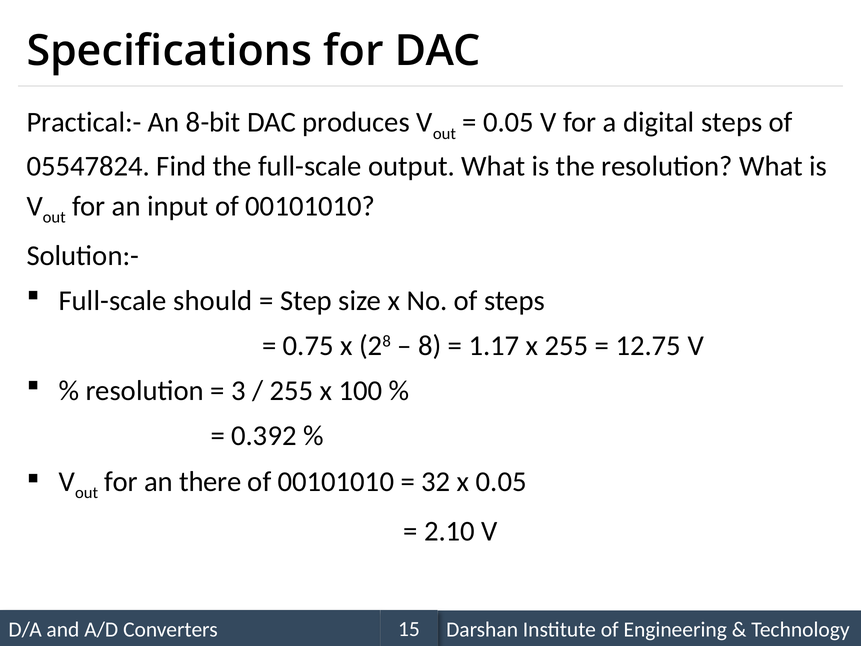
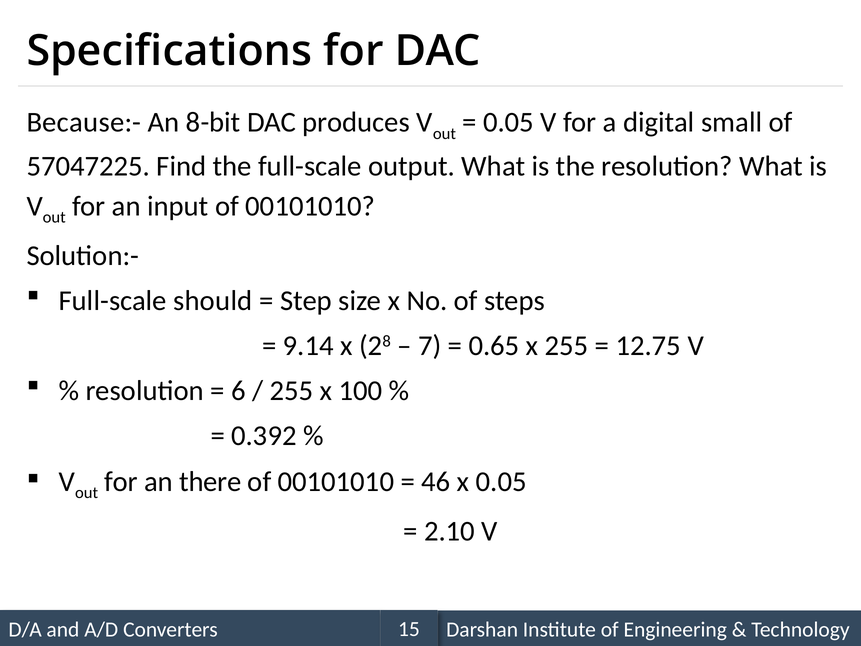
Practical:-: Practical:- -> Because:- (84, 122)
digital steps: steps -> small (732, 122)
05547824: 05547824 -> 57047225 (88, 166)
0.75: 0.75 -> 9.14 (308, 346)
8: 8 -> 7 (430, 346)
1.17: 1.17 -> 0.65 (494, 346)
3: 3 -> 6 (238, 391)
32: 32 -> 46 (436, 481)
